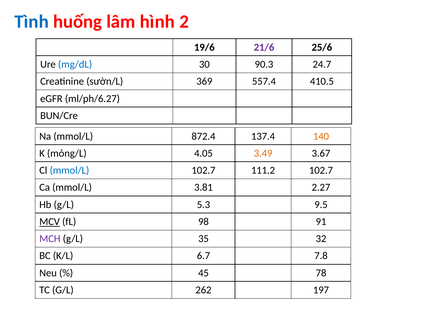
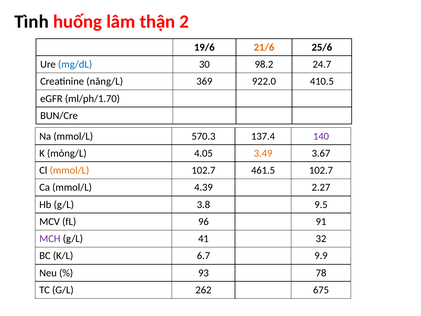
Tình colour: blue -> black (32, 22)
hình: hình -> thận (158, 22)
21/6 colour: purple -> orange (264, 47)
90.3: 90.3 -> 98.2 (264, 64)
sườn/L: sườn/L -> năng/L (105, 81)
557.4: 557.4 -> 922.0 (264, 81)
ml/ph/6.27: ml/ph/6.27 -> ml/ph/1.70 (92, 98)
872.4: 872.4 -> 570.3 (203, 136)
140 colour: orange -> purple (321, 136)
mmol/L colour: blue -> orange (69, 170)
111.2: 111.2 -> 461.5 (263, 170)
3.81: 3.81 -> 4.39 (203, 187)
5.3: 5.3 -> 3.8 (203, 204)
MCV underline: present -> none (50, 221)
98: 98 -> 96 (203, 221)
35: 35 -> 41 (203, 239)
7.8: 7.8 -> 9.9 (321, 256)
45: 45 -> 93 (203, 273)
197: 197 -> 675 (321, 290)
